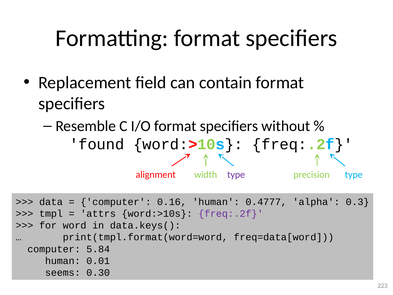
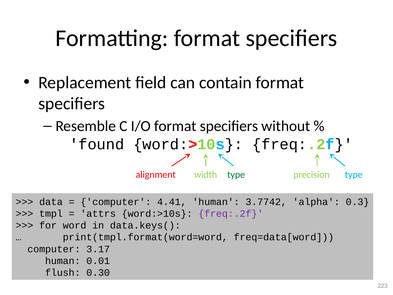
type colour: purple -> green (236, 174)
0.16: 0.16 -> 4.41 (172, 202)
0.4777: 0.4777 -> 3.7742 (266, 202)
5.84: 5.84 -> 3.17 (98, 249)
seems: seems -> flush (63, 272)
